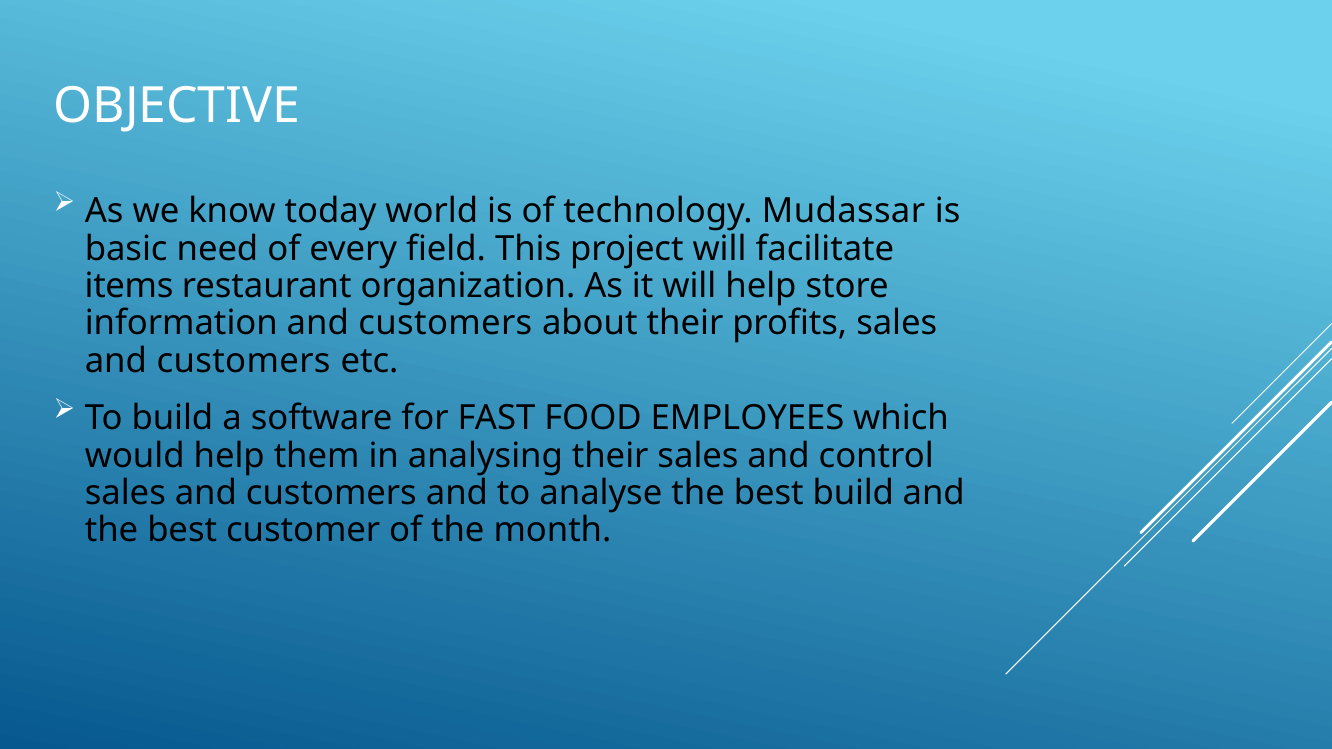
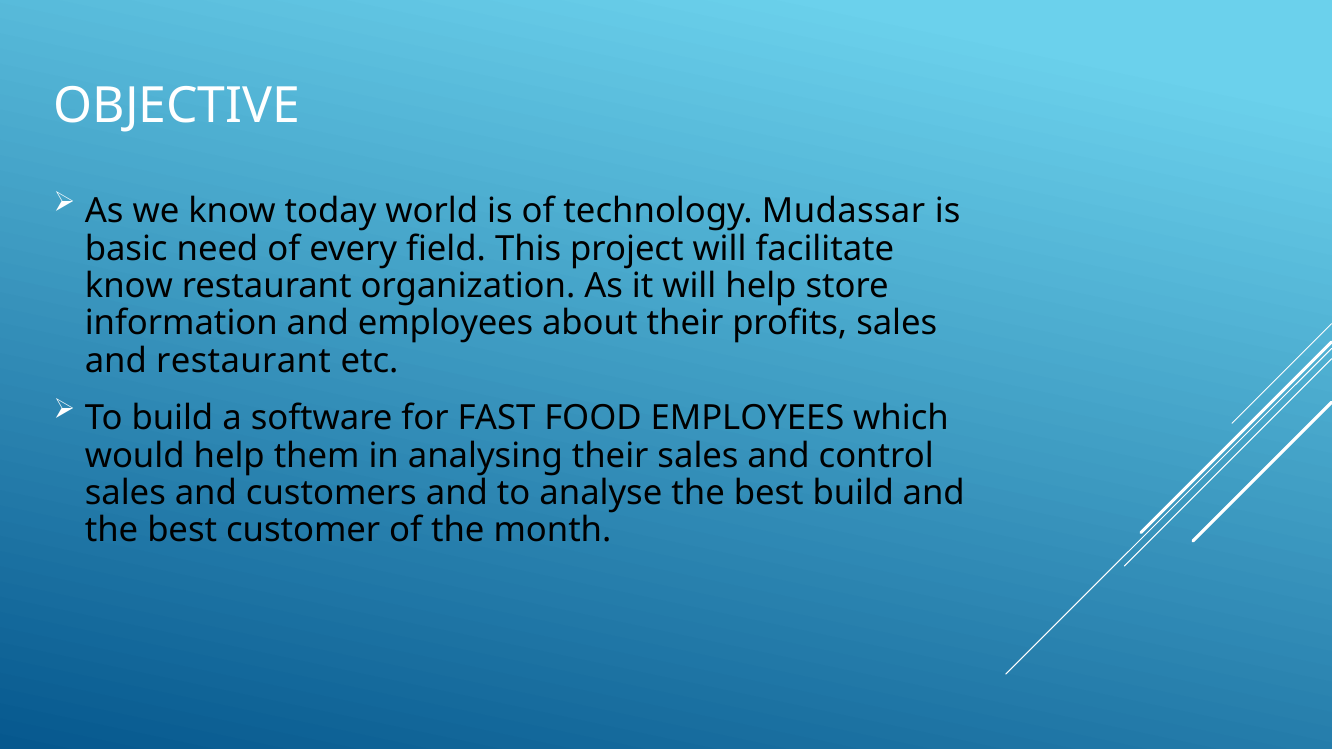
items: items -> know (129, 286)
information and customers: customers -> employees (446, 324)
customers: customers -> restaurant (244, 361)
